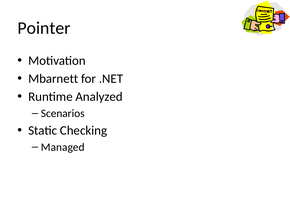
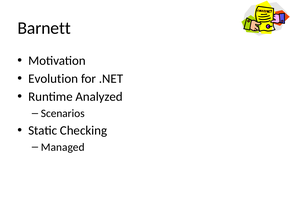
Pointer: Pointer -> Barnett (44, 28)
Mbarnett: Mbarnett -> Evolution (53, 79)
